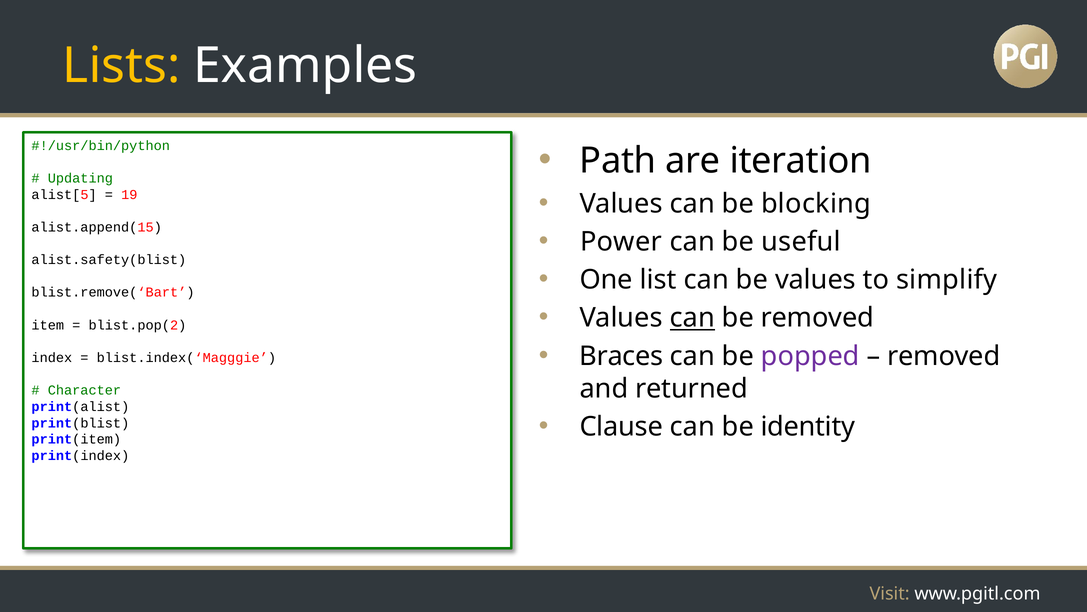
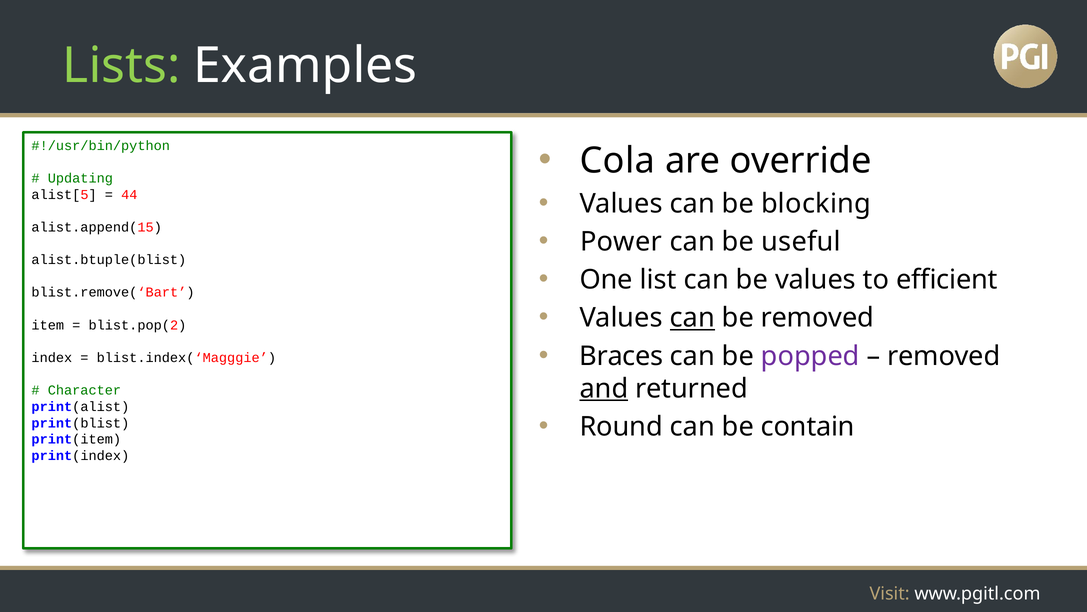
Lists colour: yellow -> light green (121, 66)
Path: Path -> Cola (617, 161)
iteration: iteration -> override (801, 161)
19: 19 -> 44 (129, 194)
alist.safety(blist: alist.safety(blist -> alist.btuple(blist (109, 260)
simplify: simplify -> efficient (947, 280)
and underline: none -> present (604, 388)
Clause: Clause -> Round (621, 426)
identity: identity -> contain (808, 426)
